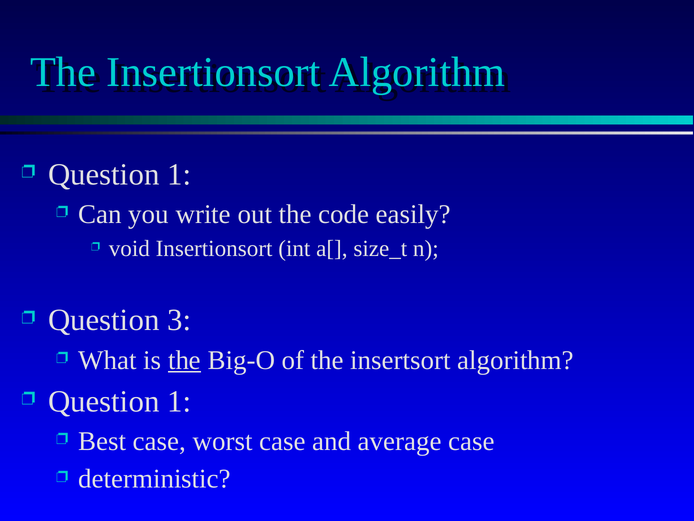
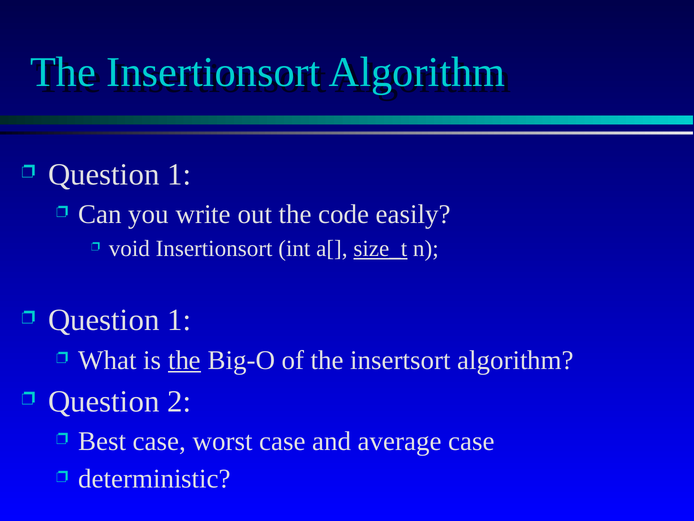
size_t underline: none -> present (380, 248)
3: 3 -> 1 (179, 320)
1: 1 -> 2 (179, 401)
